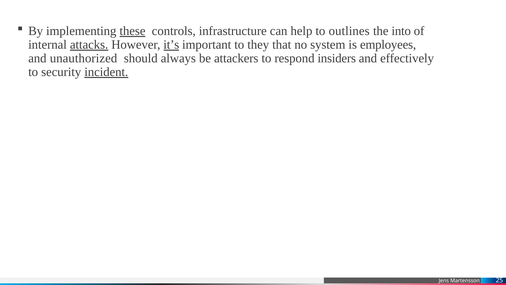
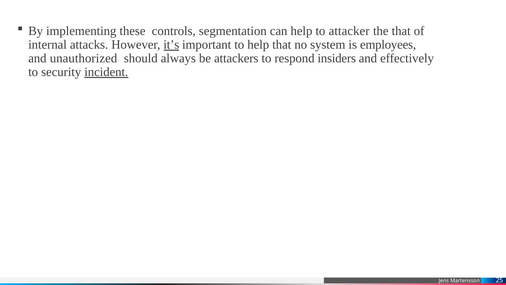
these underline: present -> none (133, 31)
infrastructure: infrastructure -> segmentation (233, 31)
outlines: outlines -> attacker (349, 31)
the into: into -> that (401, 31)
attacks underline: present -> none (89, 45)
to they: they -> help (258, 45)
